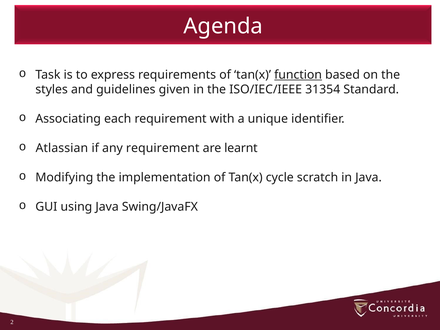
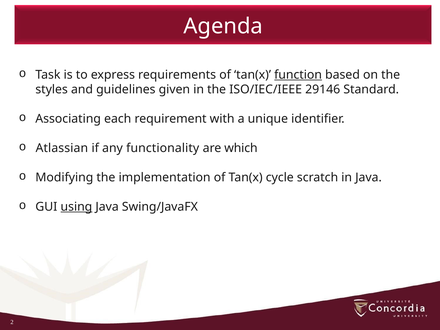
31354: 31354 -> 29146 (323, 89)
any requirement: requirement -> functionality (163, 148)
learnt: learnt -> which (241, 148)
using underline: none -> present (76, 207)
